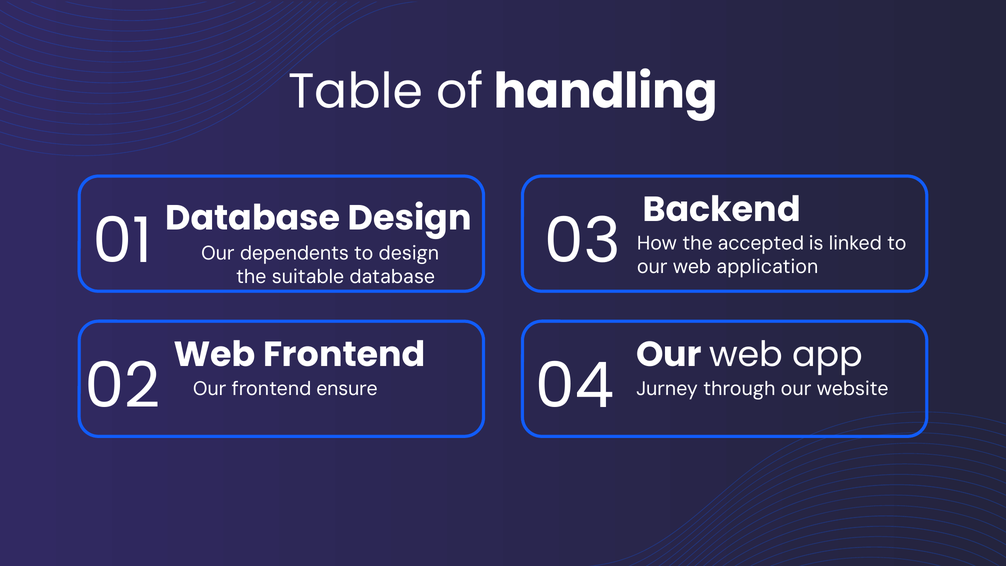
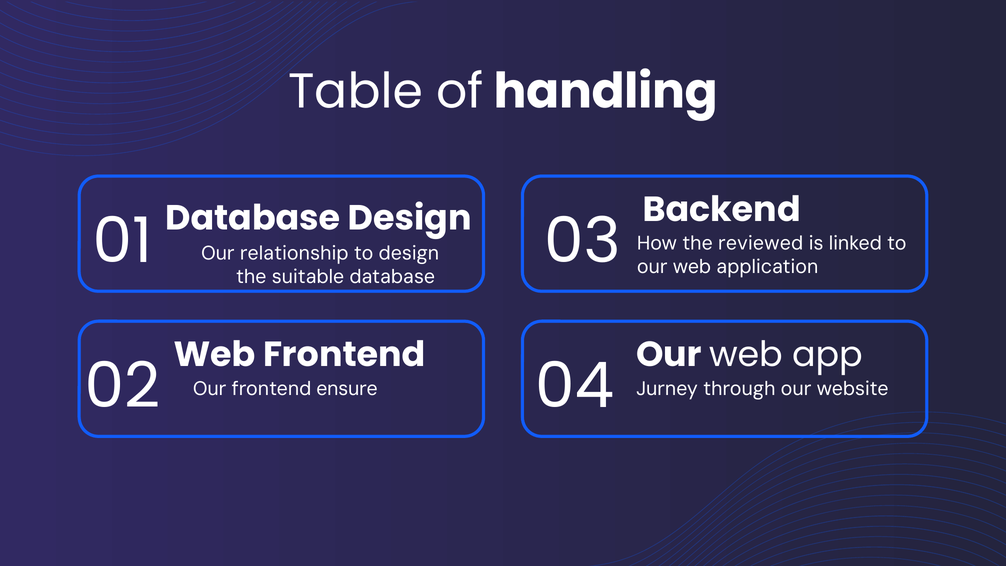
accepted: accepted -> reviewed (761, 243)
dependents: dependents -> relationship (294, 253)
